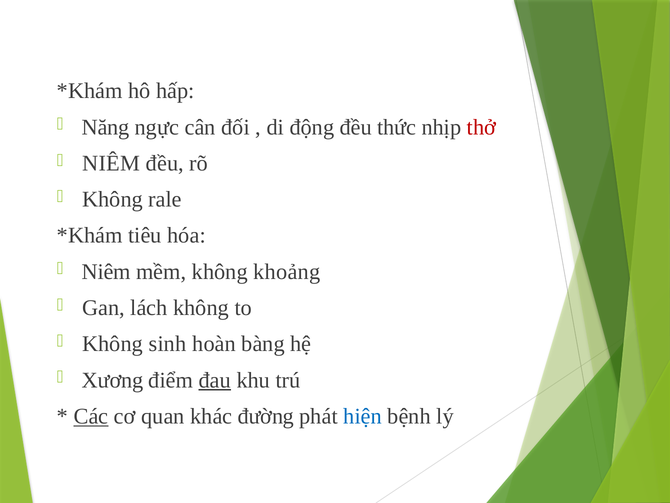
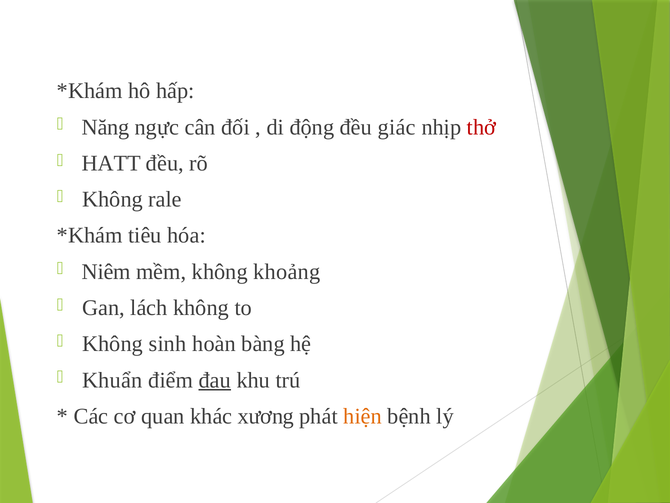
thức: thức -> giác (397, 127)
NIÊM: NIÊM -> HATT (111, 163)
Xương: Xương -> Khuẩn (112, 380)
Các underline: present -> none (91, 416)
đường: đường -> xương (266, 416)
hiện colour: blue -> orange (363, 416)
